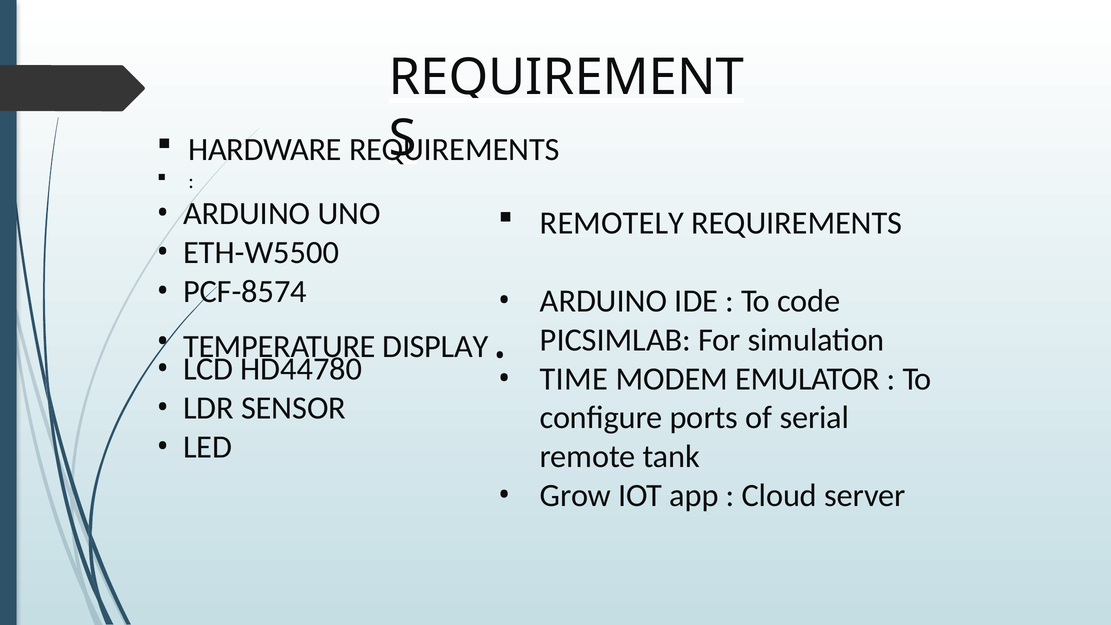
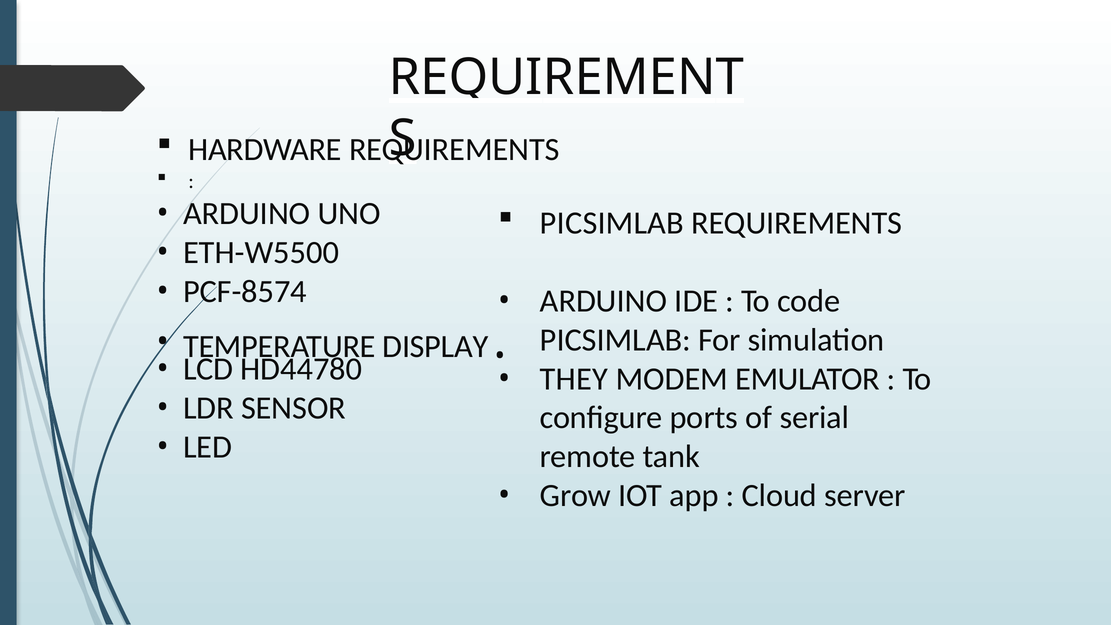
REMOTELY: REMOTELY -> PICSIMLAB (612, 223)
TIME: TIME -> THEY (574, 379)
